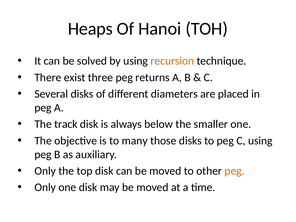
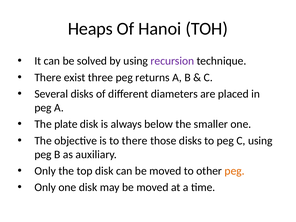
recursion colour: orange -> purple (172, 61)
track: track -> plate (66, 124)
to many: many -> there (135, 141)
